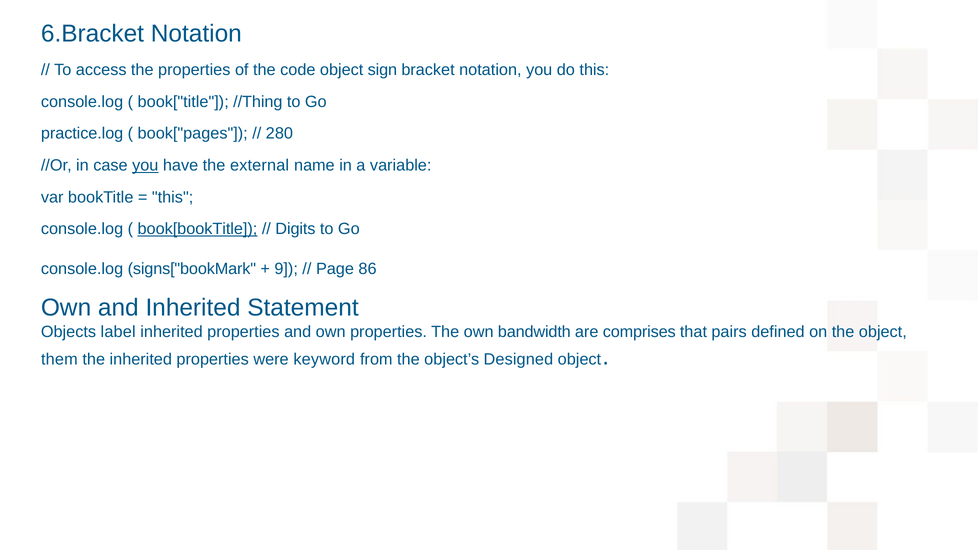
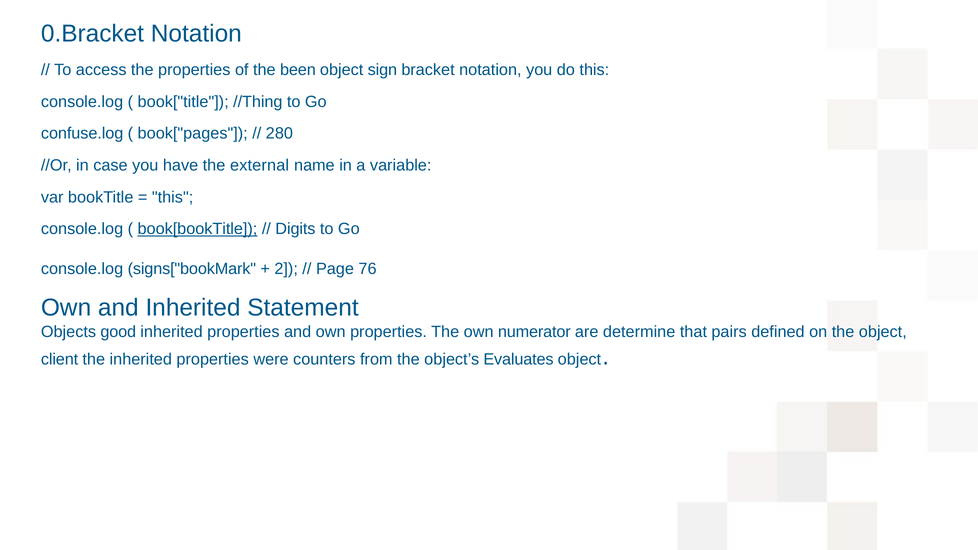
6.Bracket: 6.Bracket -> 0.Bracket (92, 34)
code: code -> been (298, 70)
practice.log: practice.log -> confuse.log (82, 134)
you underline: present -> none (145, 165)
9: 9 -> 2 (286, 269)
86: 86 -> 76 (368, 269)
label: label -> good (118, 332)
bandwidth: bandwidth -> numerator (534, 332)
comprises: comprises -> determine (639, 332)
them: them -> client (60, 359)
keyword: keyword -> counters (324, 359)
Designed: Designed -> Evaluates (519, 359)
